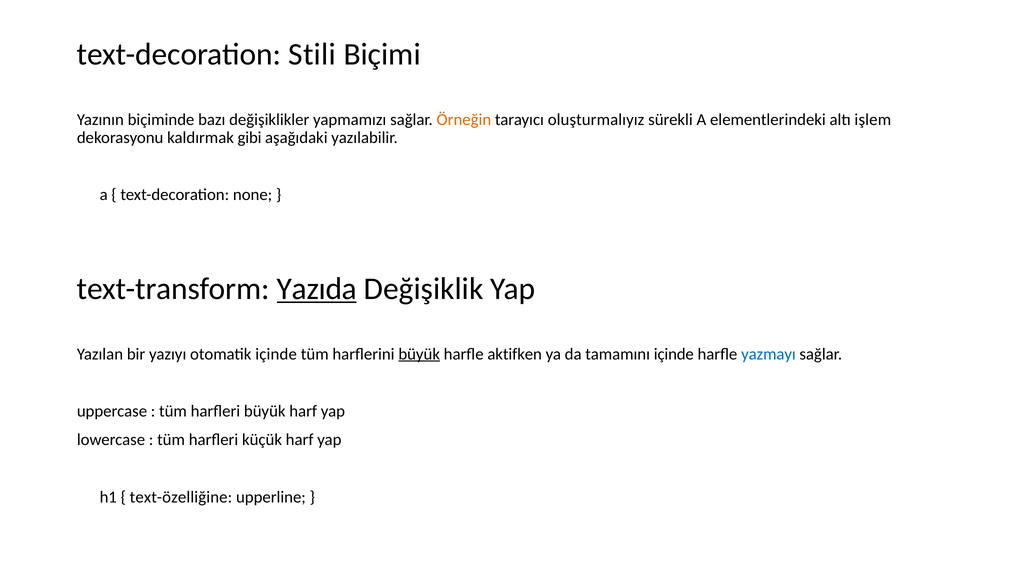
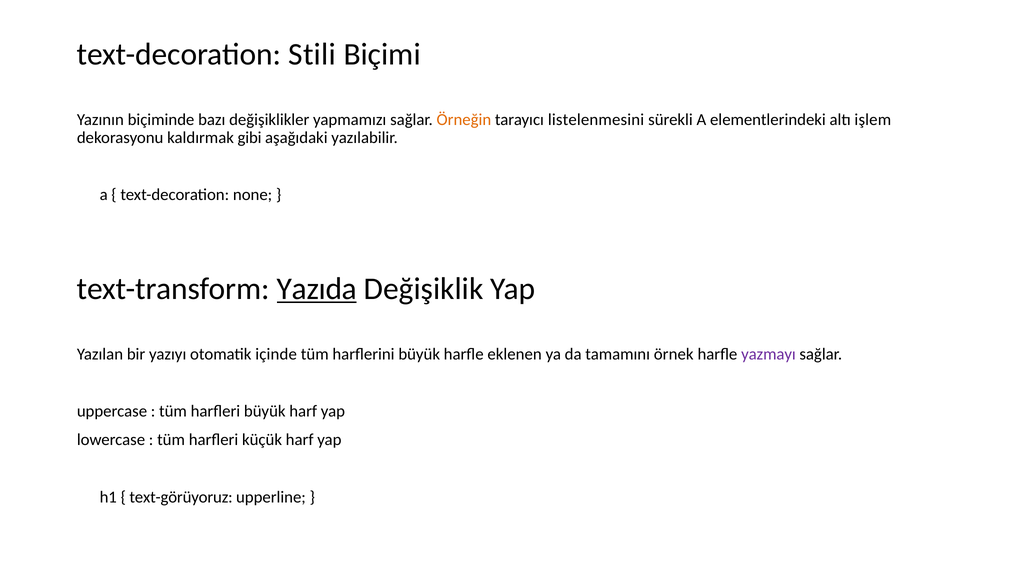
oluşturmalıyız: oluşturmalıyız -> listelenmesini (596, 120)
büyük underline: present -> none (419, 354)
aktifken: aktifken -> eklenen (515, 354)
tamamını içinde: içinde -> örnek (674, 354)
yazmayı colour: blue -> purple (768, 354)
text-özelliğine: text-özelliğine -> text-görüyoruz (181, 498)
